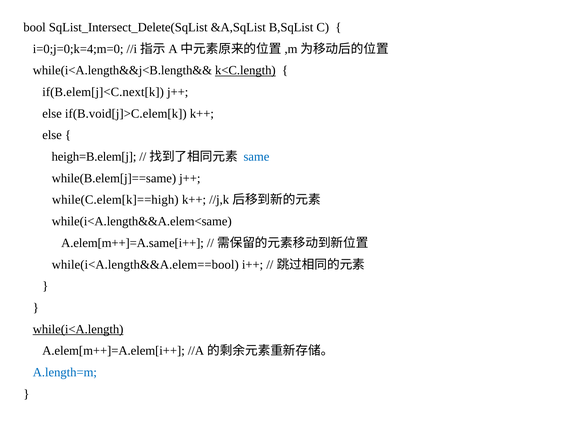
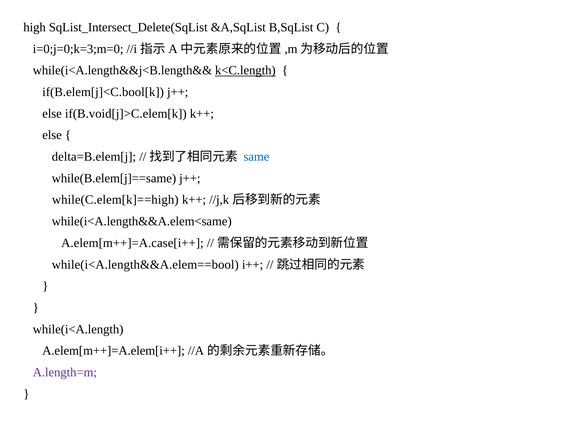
bool: bool -> high (35, 27)
i=0;j=0;k=4;m=0: i=0;j=0;k=4;m=0 -> i=0;j=0;k=3;m=0 (78, 49)
if(B.elem[j]<C.next[k: if(B.elem[j]<C.next[k -> if(B.elem[j]<C.bool[k (103, 92)
heigh=B.elem[j: heigh=B.elem[j -> delta=B.elem[j (94, 157)
A.elem[m++]=A.same[i++: A.elem[m++]=A.same[i++ -> A.elem[m++]=A.case[i++ (132, 243)
while(i<A.length underline: present -> none (78, 329)
A.length=m colour: blue -> purple (65, 372)
